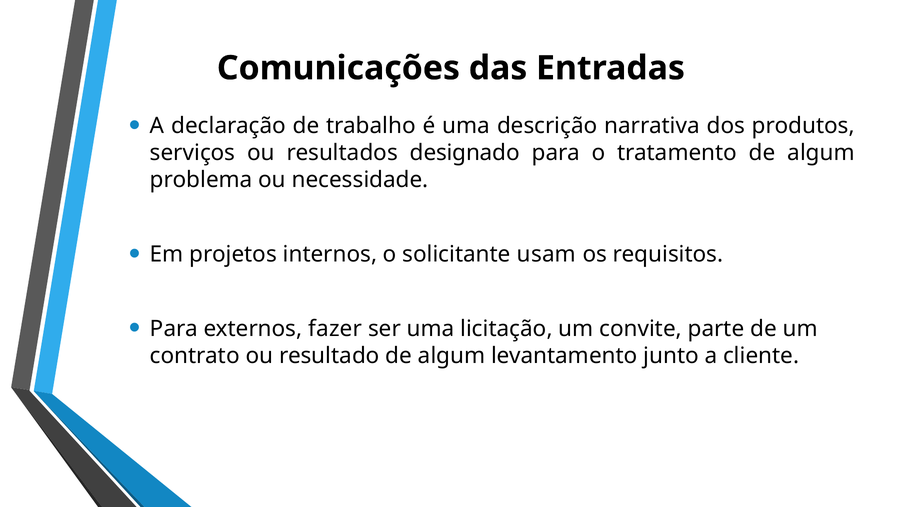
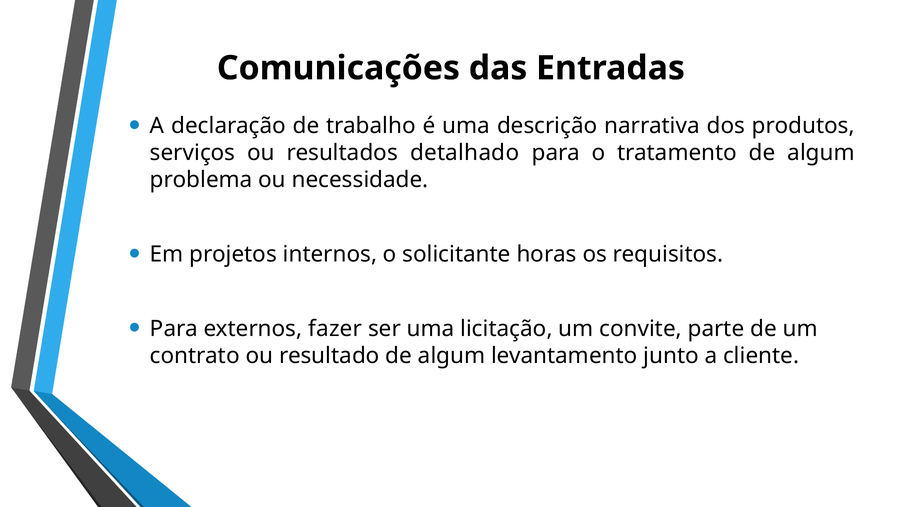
designado: designado -> detalhado (465, 153)
usam: usam -> horas (547, 254)
